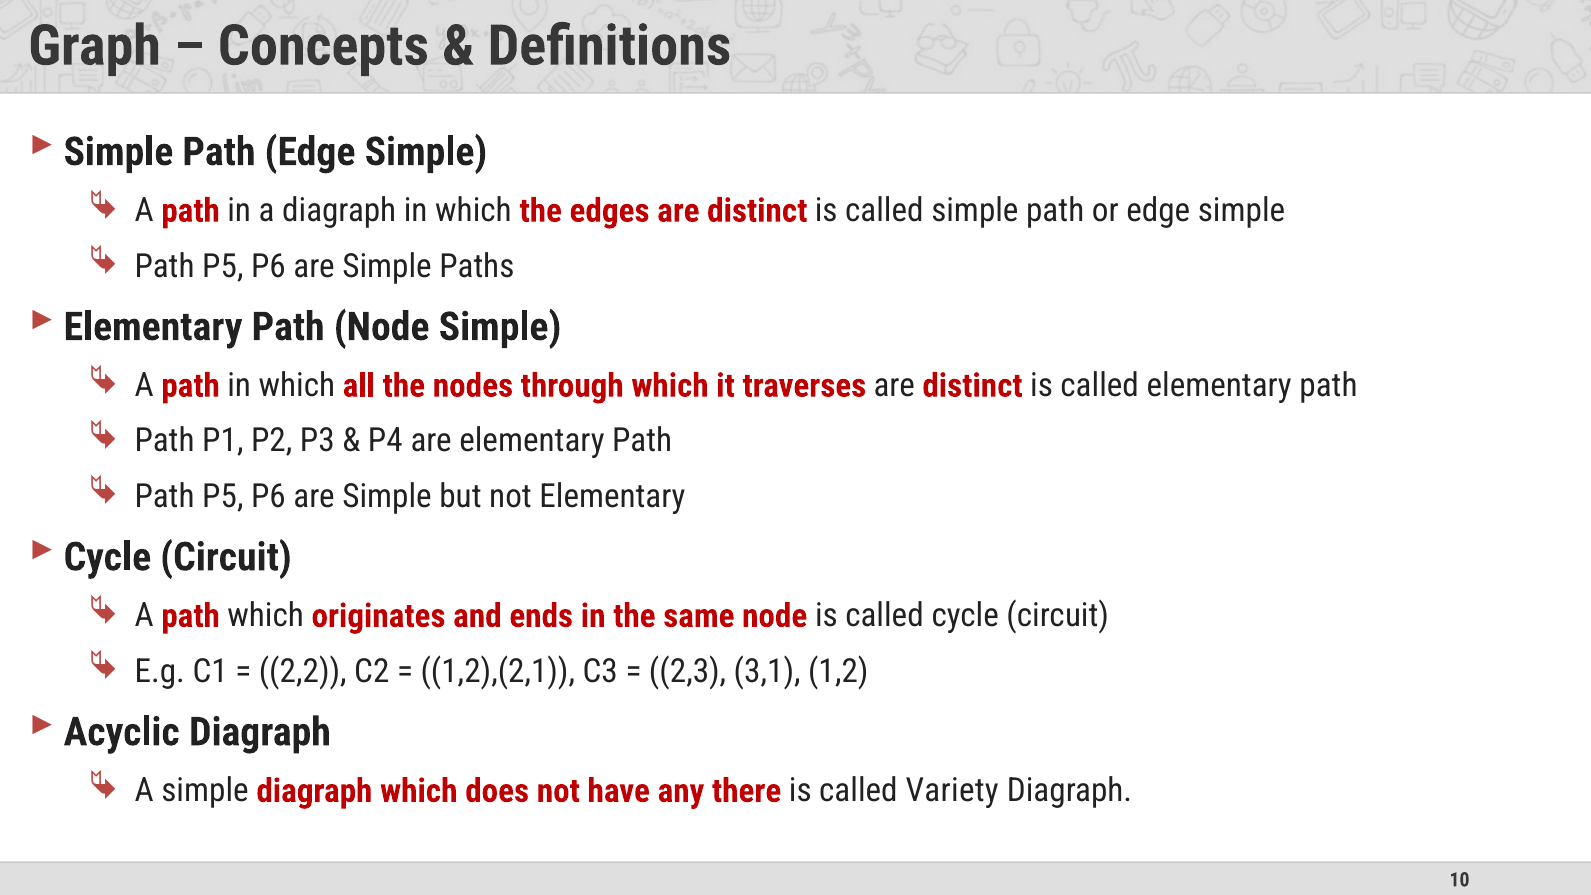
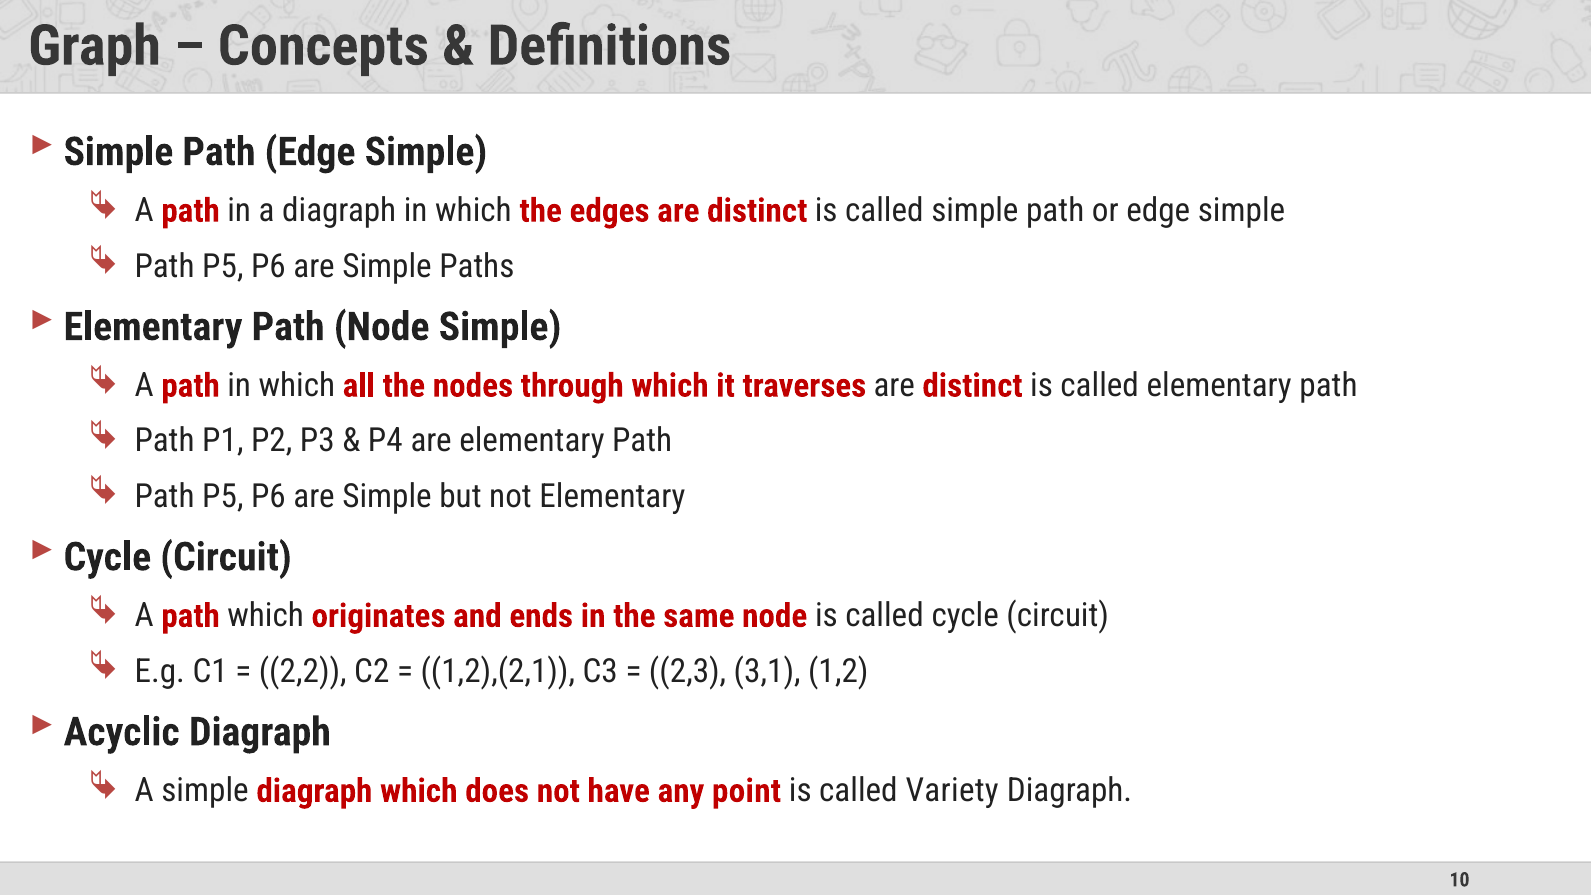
there: there -> point (746, 791)
